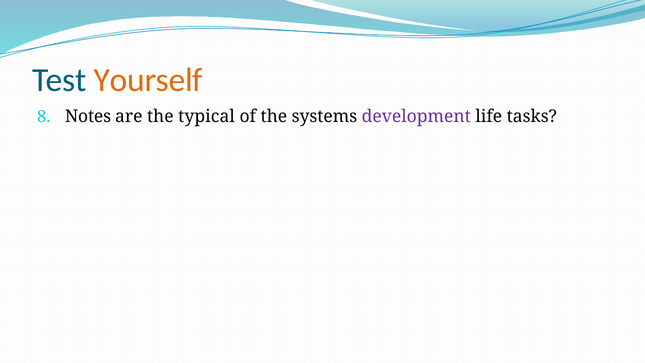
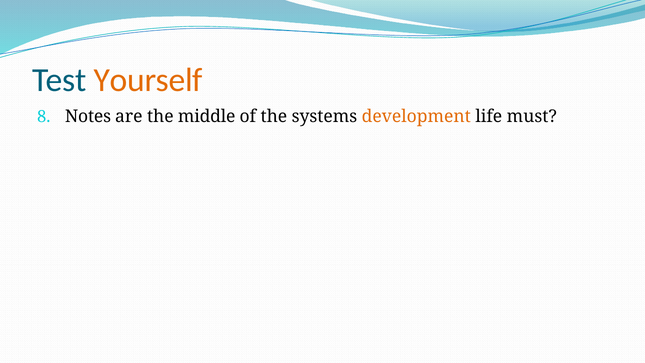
typical: typical -> middle (207, 116)
development colour: purple -> orange (416, 116)
tasks: tasks -> must (532, 116)
